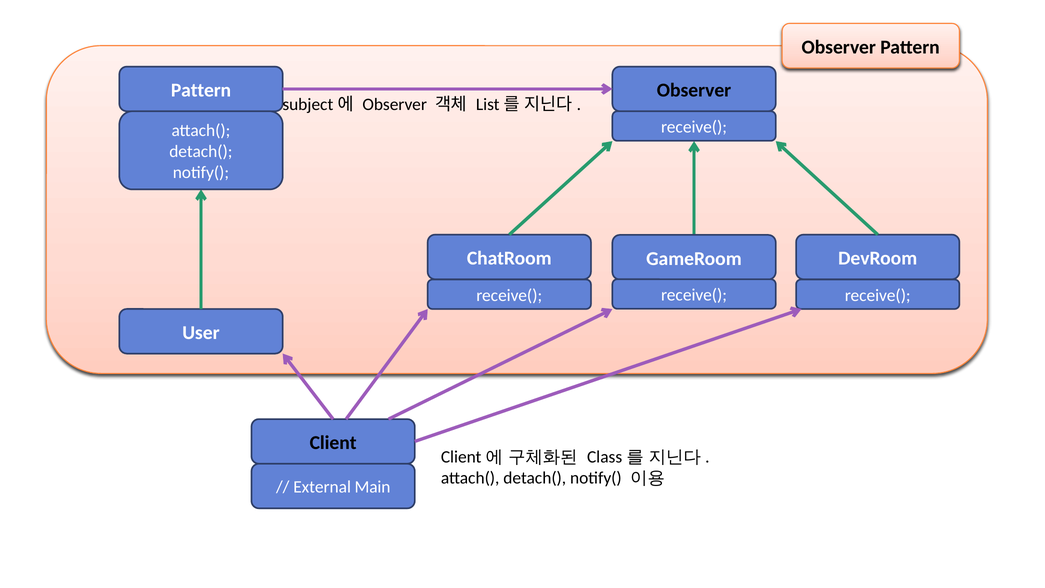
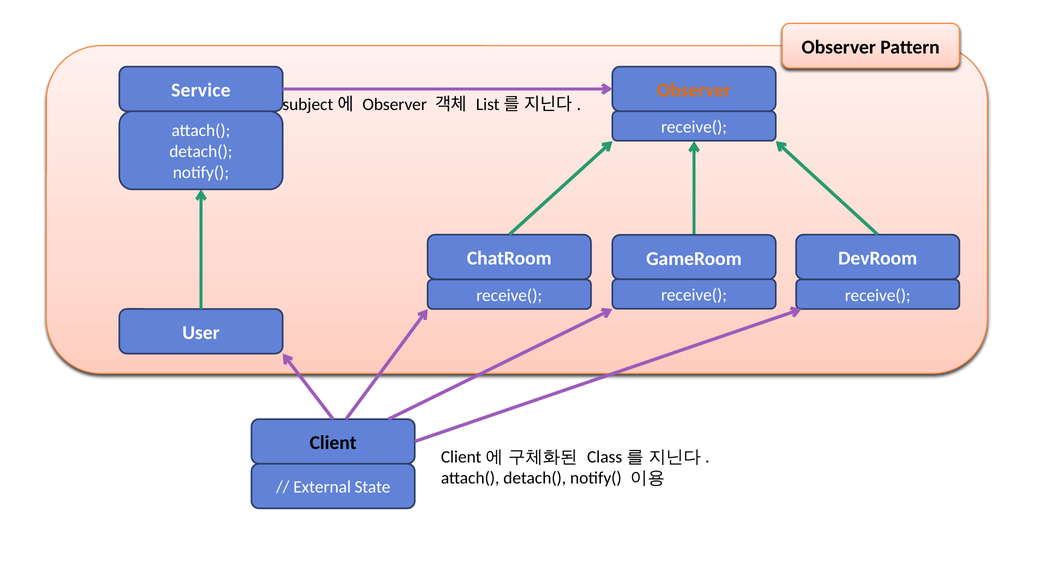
Pattern: Pattern -> Service (201, 90)
Observer colour: black -> orange (694, 90)
Main: Main -> State (372, 487)
